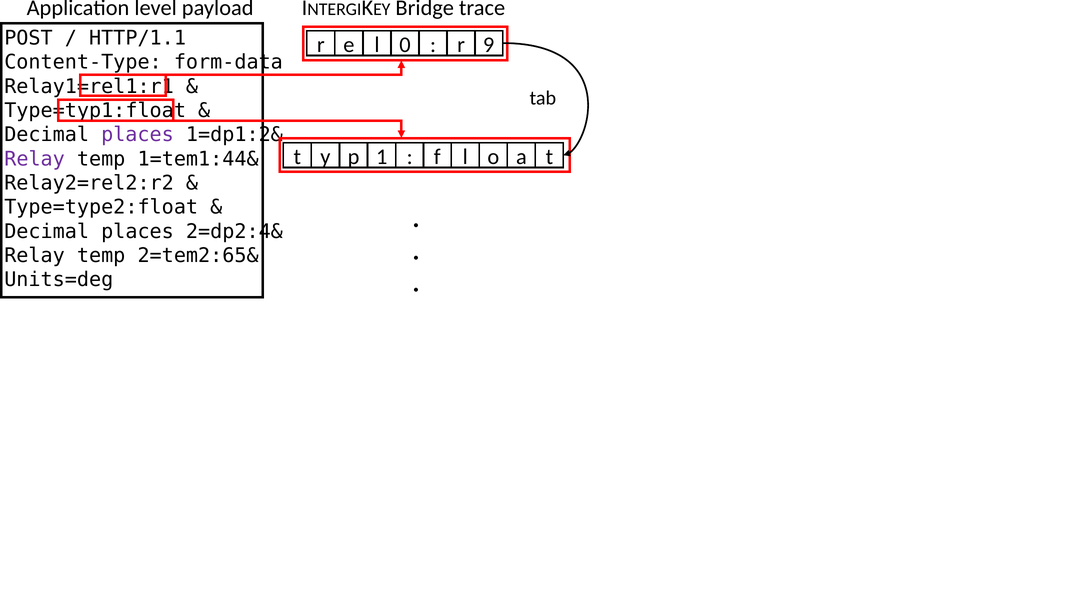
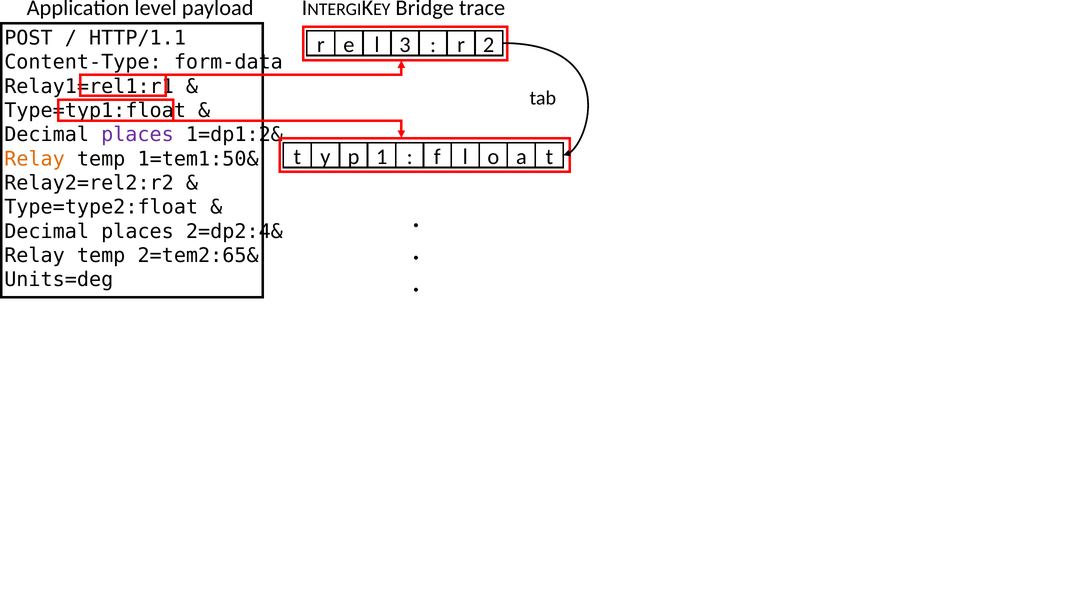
0: 0 -> 3 (405, 45)
9: 9 -> 2 (489, 45)
Relay colour: purple -> orange (35, 159)
1=tem1:44&: 1=tem1:44& -> 1=tem1:50& (198, 159)
